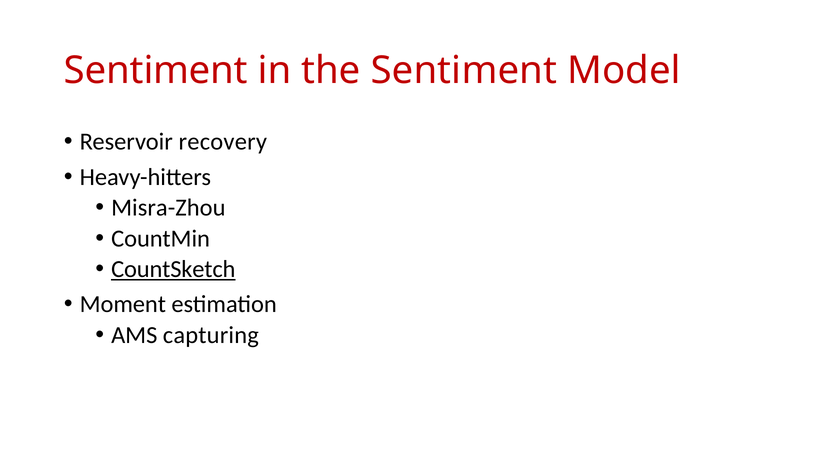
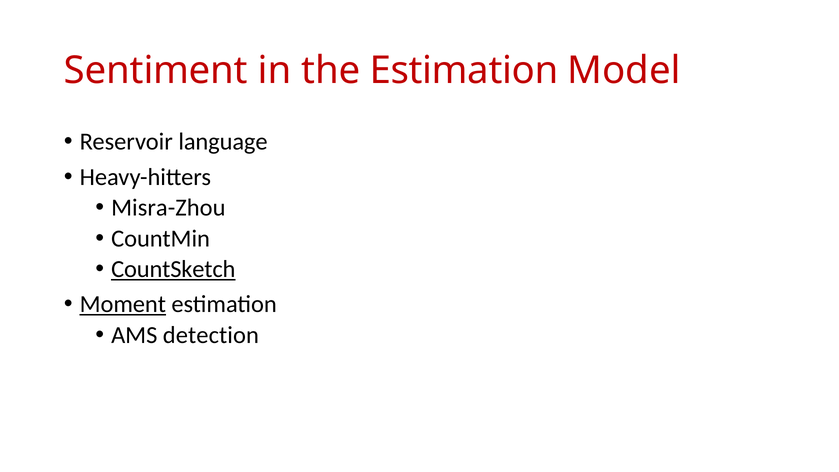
the Sentiment: Sentiment -> Estimation (464, 70)
recovery: recovery -> language (223, 142)
Moment underline: none -> present (123, 304)
capturing: capturing -> detection (211, 335)
